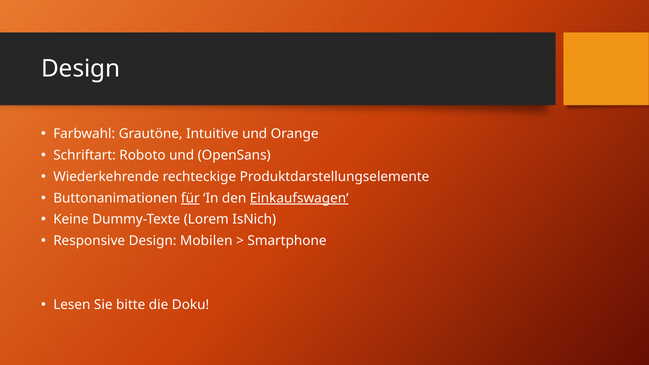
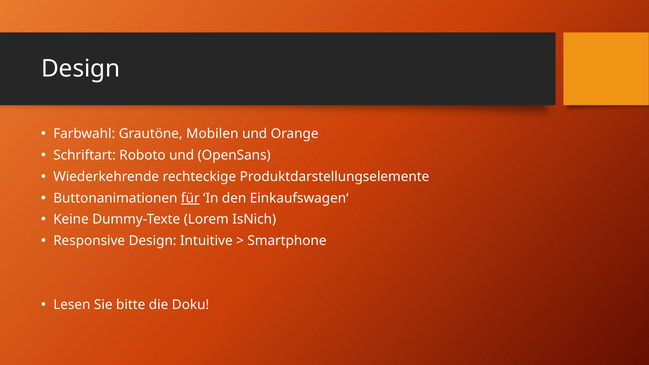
Intuitive: Intuitive -> Mobilen (212, 134)
Einkaufswagen‘ underline: present -> none (299, 198)
Mobilen: Mobilen -> Intuitive (206, 241)
